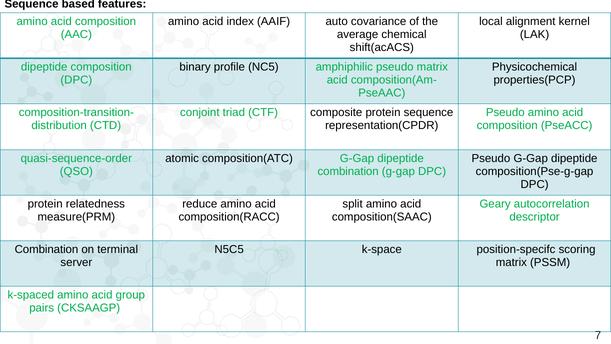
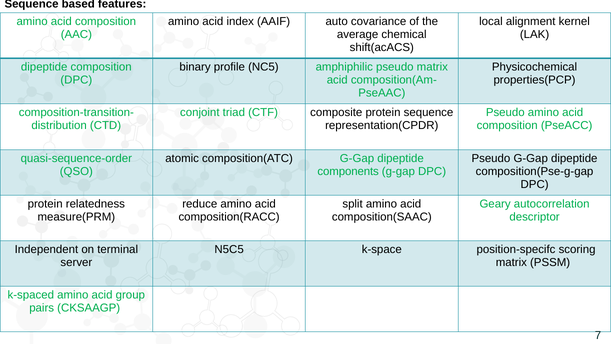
combination: combination -> components (348, 171)
Combination: Combination -> Independent (46, 249)
